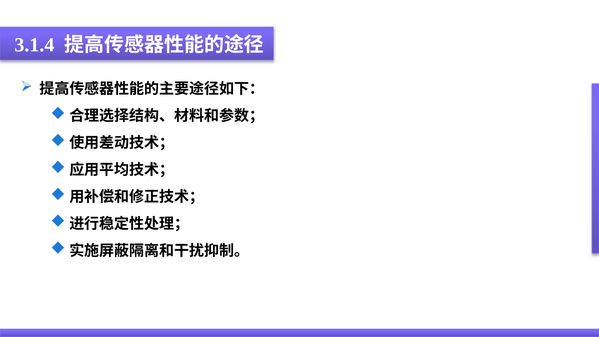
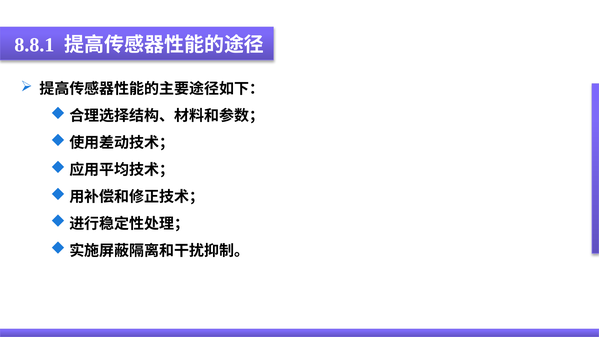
3.1.4: 3.1.4 -> 8.8.1 (35, 45)
